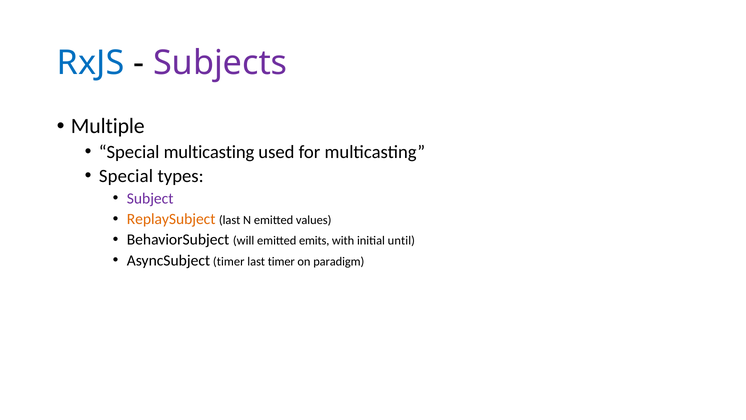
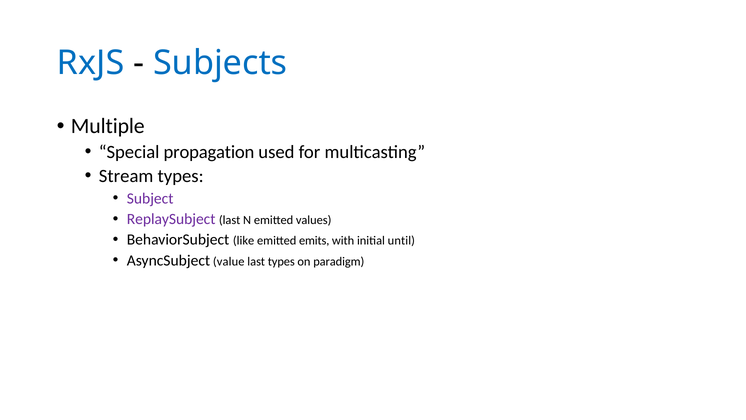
Subjects colour: purple -> blue (220, 63)
Special multicasting: multicasting -> propagation (209, 152)
Special: Special -> Stream (126, 176)
ReplaySubject colour: orange -> purple (171, 219)
will: will -> like (244, 241)
AsyncSubject timer: timer -> value (229, 261)
last timer: timer -> types (281, 261)
